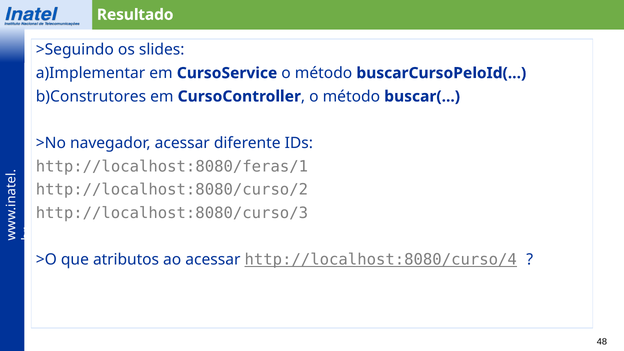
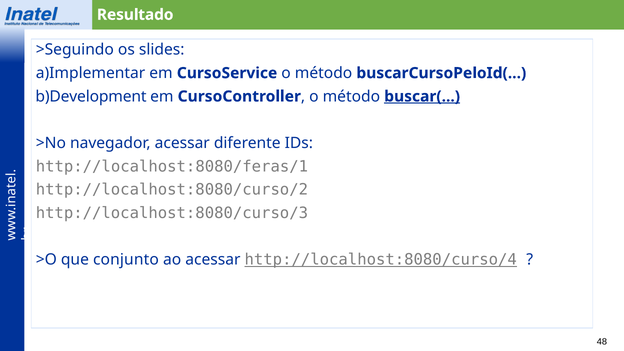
b)Construtores: b)Construtores -> b)Development (91, 96)
buscar( underline: none -> present (422, 96)
atributos: atributos -> conjunto (126, 260)
